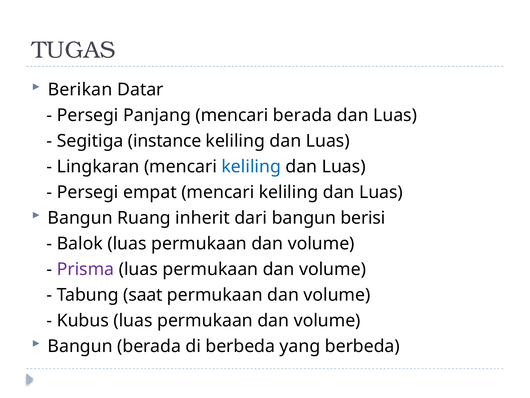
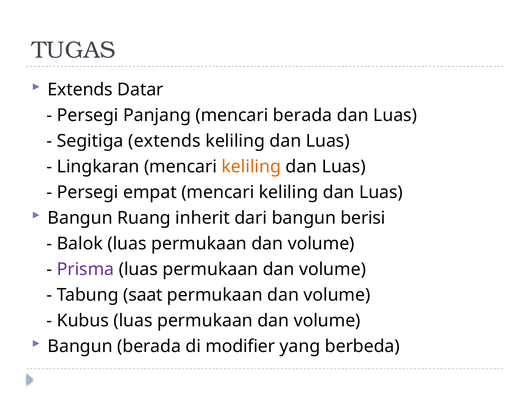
Berikan: Berikan -> Extends (80, 90)
Segitiga instance: instance -> extends (164, 141)
keliling colour: blue -> orange (251, 166)
di berbeda: berbeda -> modifier (240, 346)
